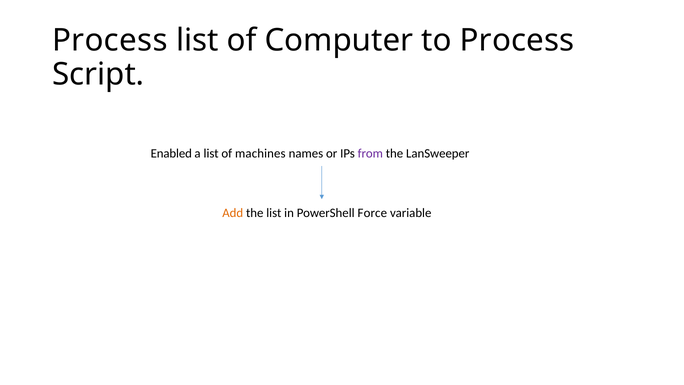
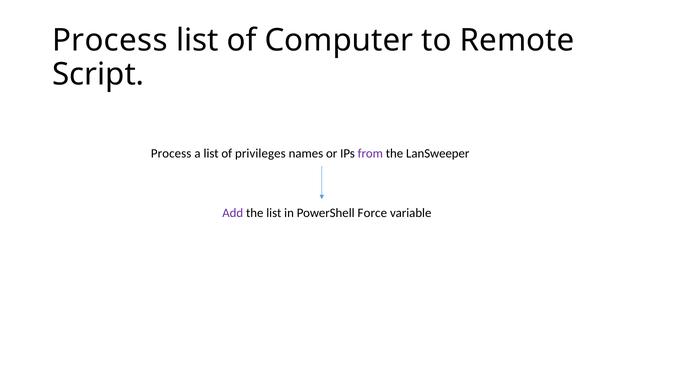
to Process: Process -> Remote (517, 41)
Enabled: Enabled -> Process (171, 154)
machines: machines -> privileges (260, 154)
Add colour: orange -> purple (233, 213)
